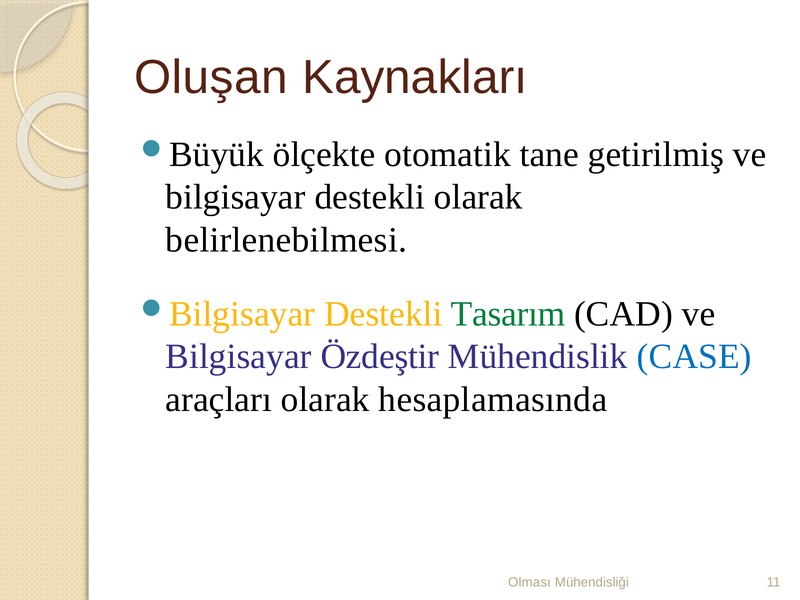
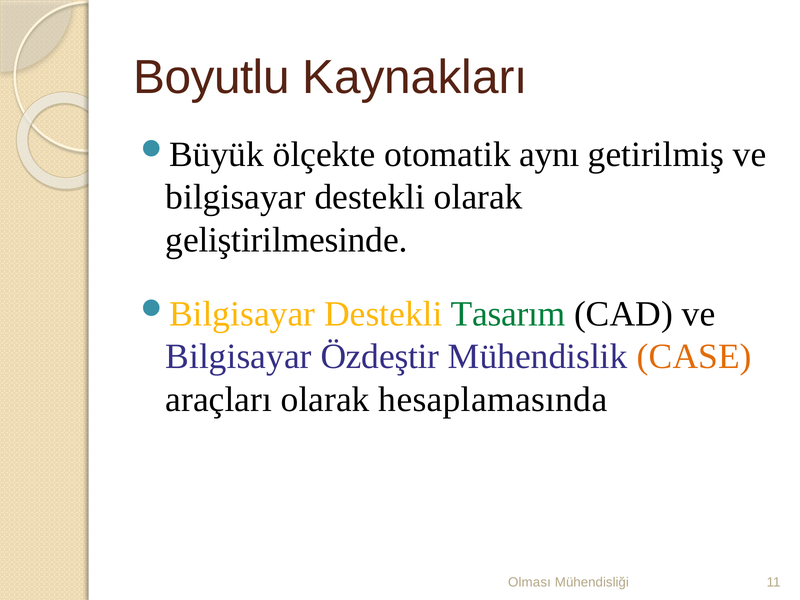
Oluşan: Oluşan -> Boyutlu (211, 77)
tane: tane -> aynı (549, 154)
belirlenebilmesi: belirlenebilmesi -> geliştirilmesinde (286, 240)
CASE colour: blue -> orange (694, 357)
